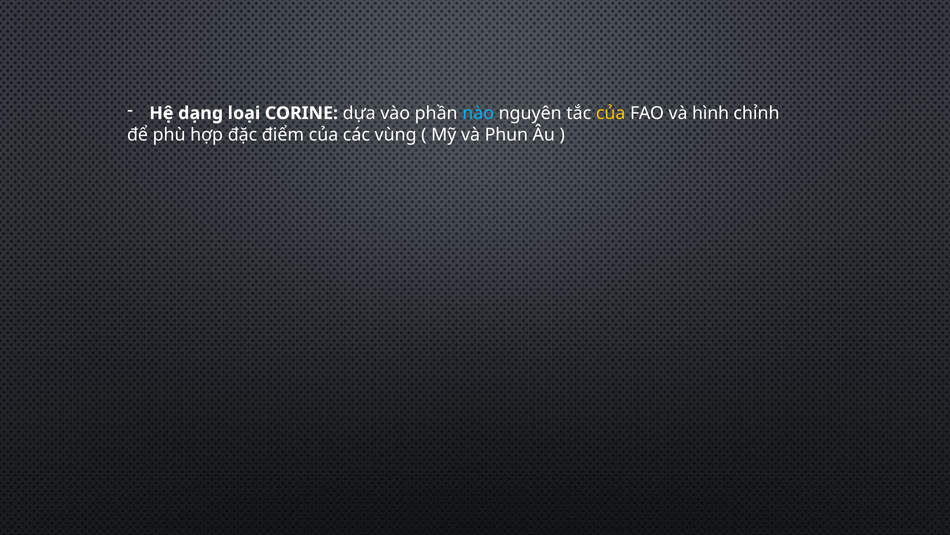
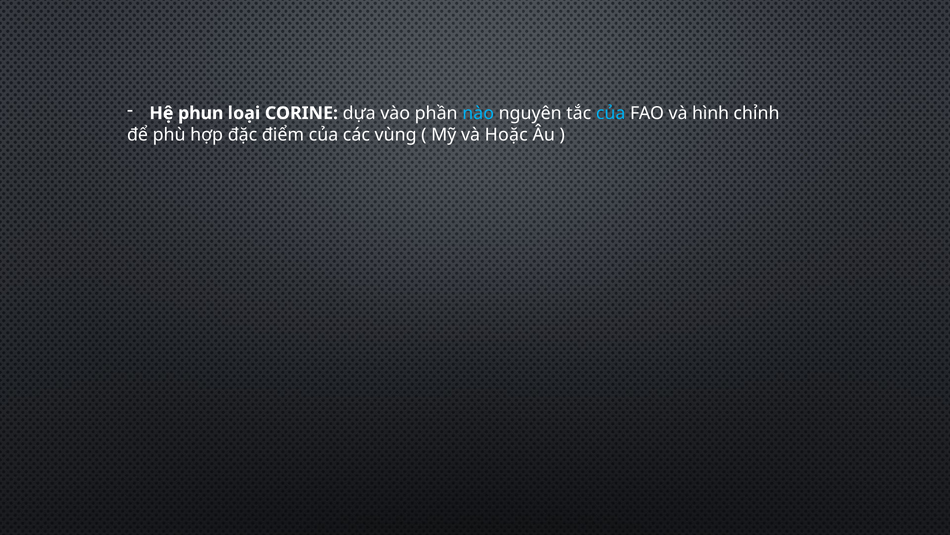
dạng: dạng -> phun (201, 113)
của colour: yellow -> light blue (611, 113)
Phun: Phun -> Hoặc (506, 134)
